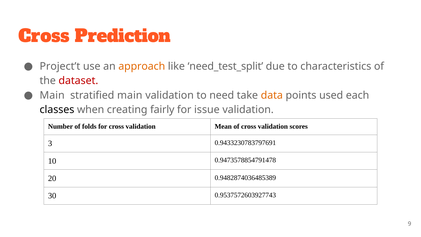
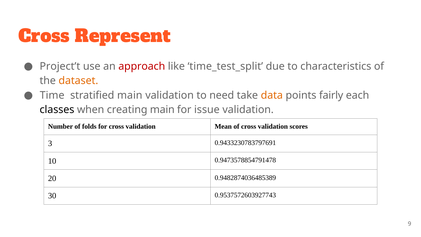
Prediction: Prediction -> Represent (123, 36)
approach colour: orange -> red (142, 66)
need_test_split: need_test_split -> time_test_split (225, 66)
dataset colour: red -> orange (78, 81)
Main: Main -> Time (52, 95)
used: used -> fairly (331, 95)
creating fairly: fairly -> main (162, 110)
